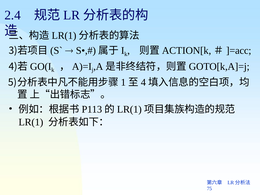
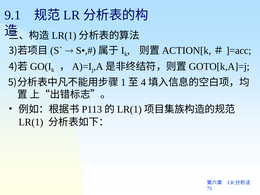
2.4: 2.4 -> 9.1 (13, 15)
